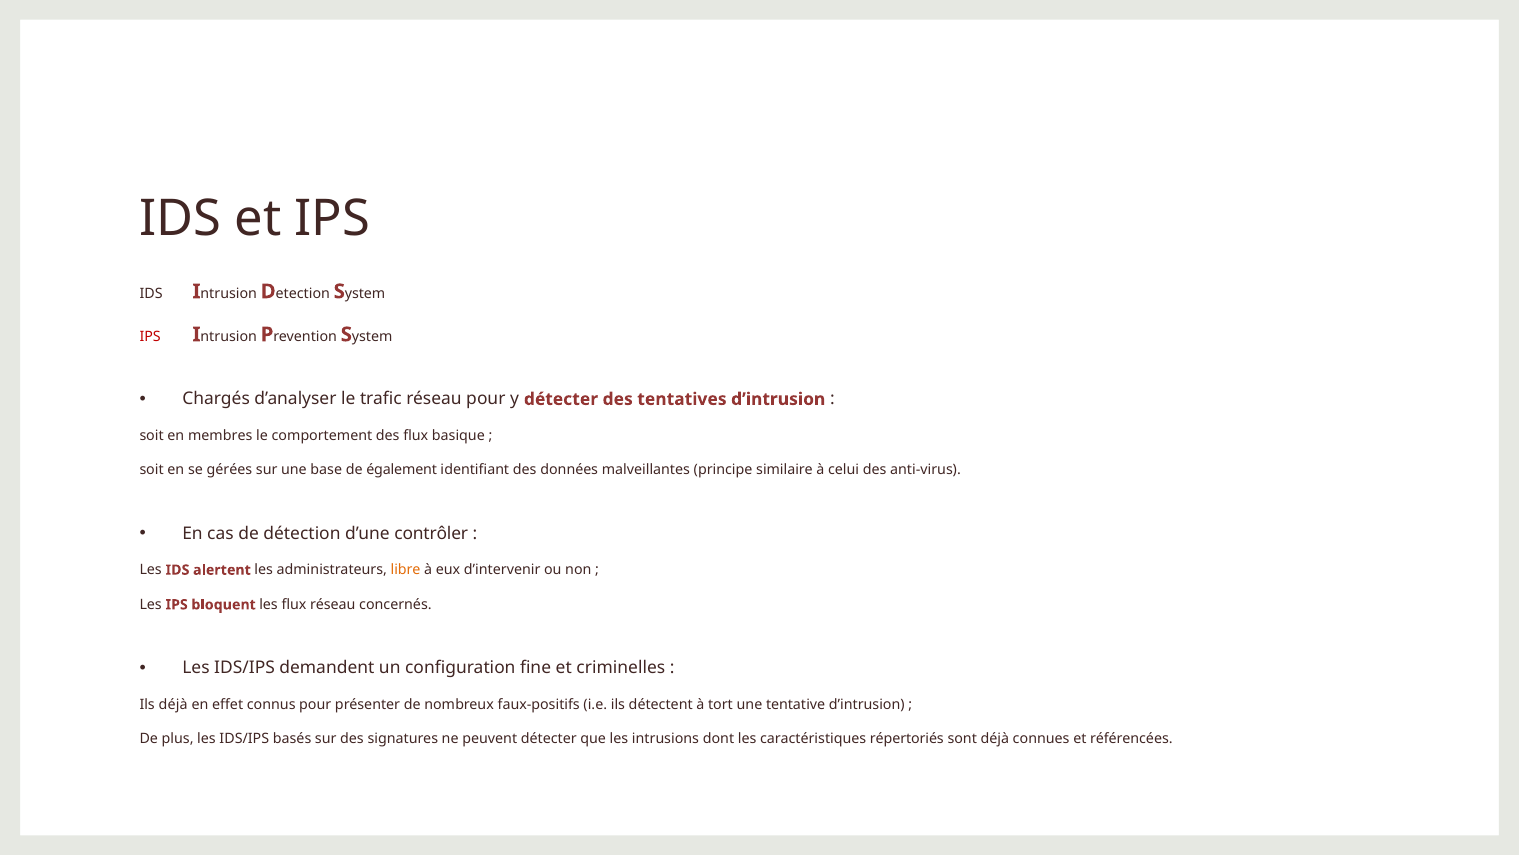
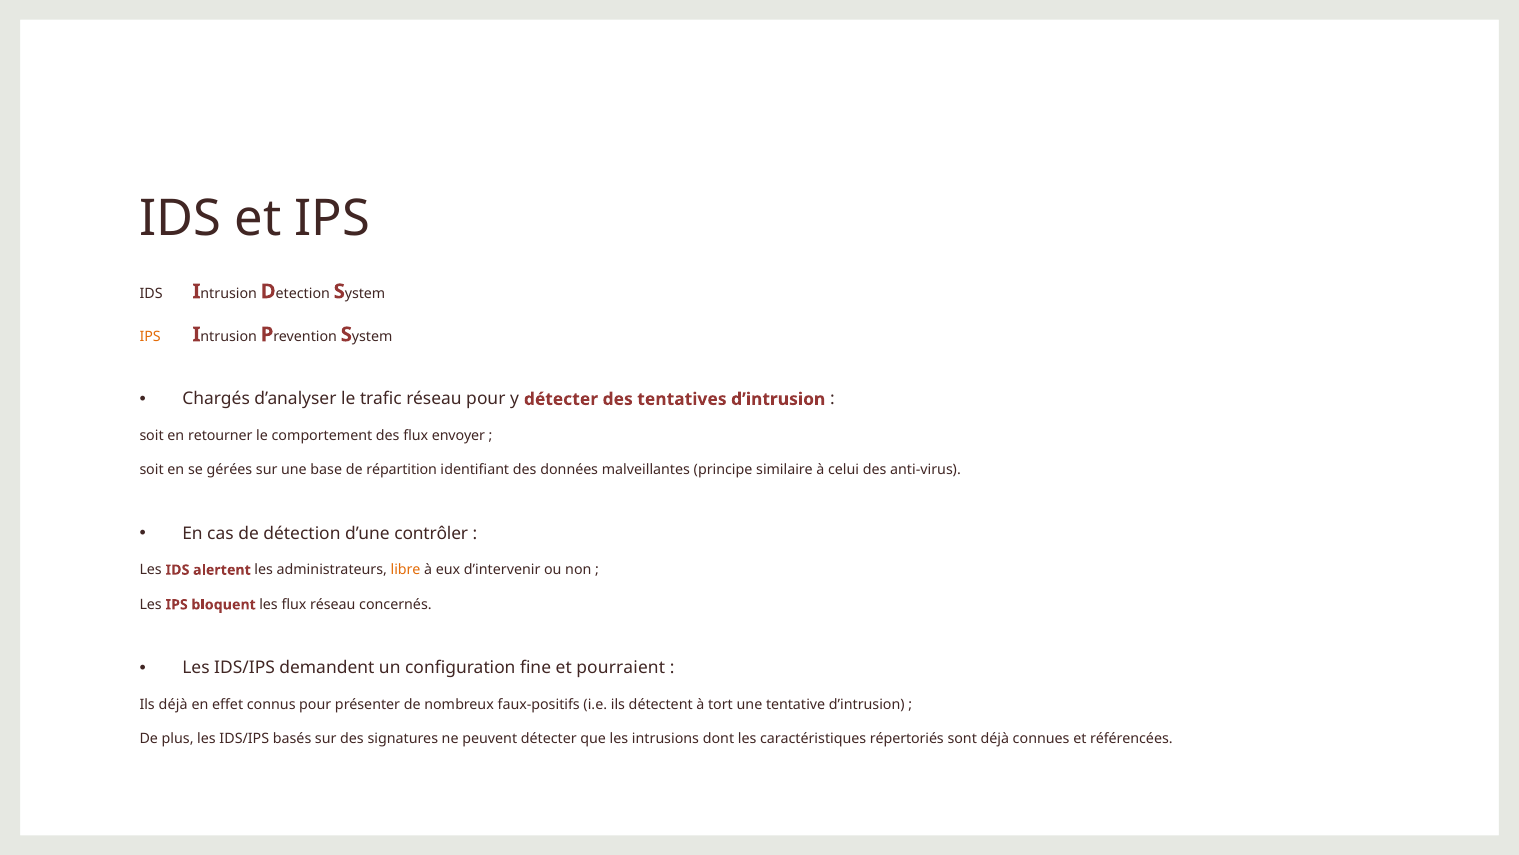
IPS colour: red -> orange (150, 336)
membres: membres -> retourner (220, 435)
basique: basique -> envoyer (458, 435)
également: également -> répartition (402, 470)
criminelles: criminelles -> pourraient (621, 668)
